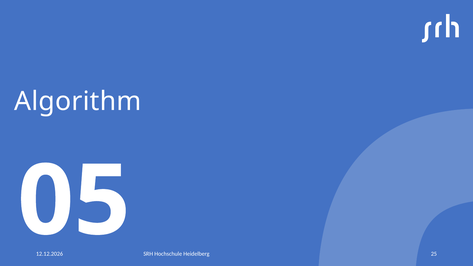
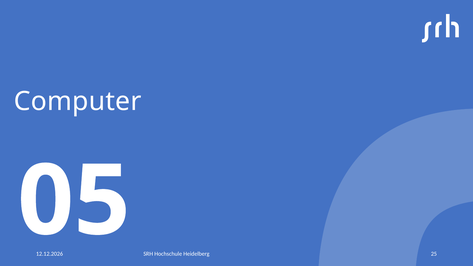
Algorithm: Algorithm -> Computer (78, 101)
